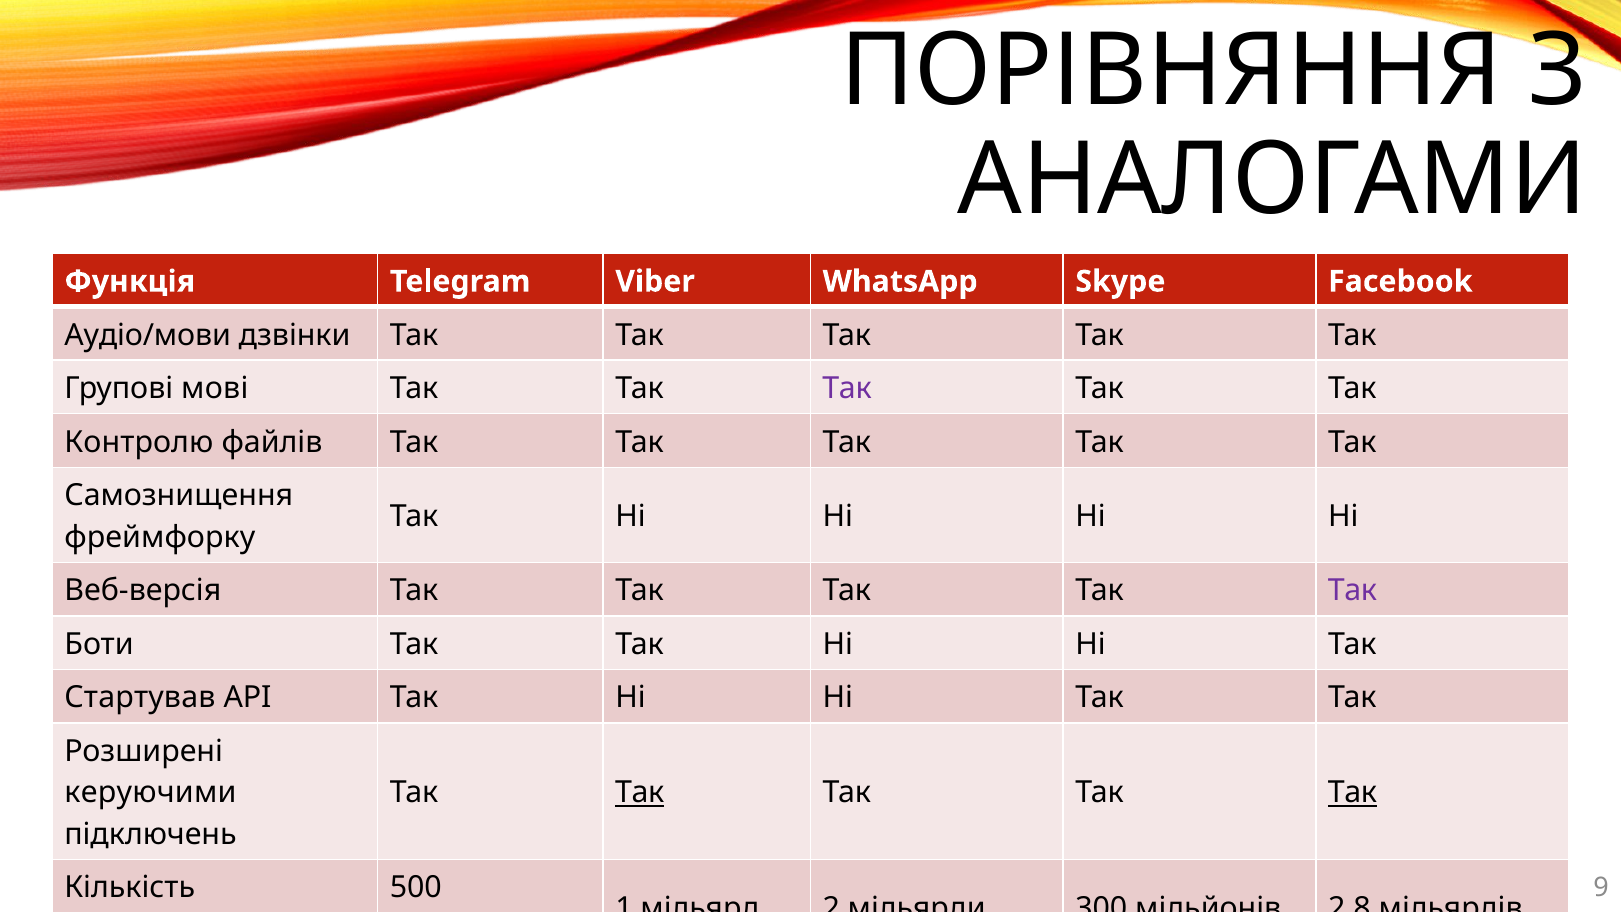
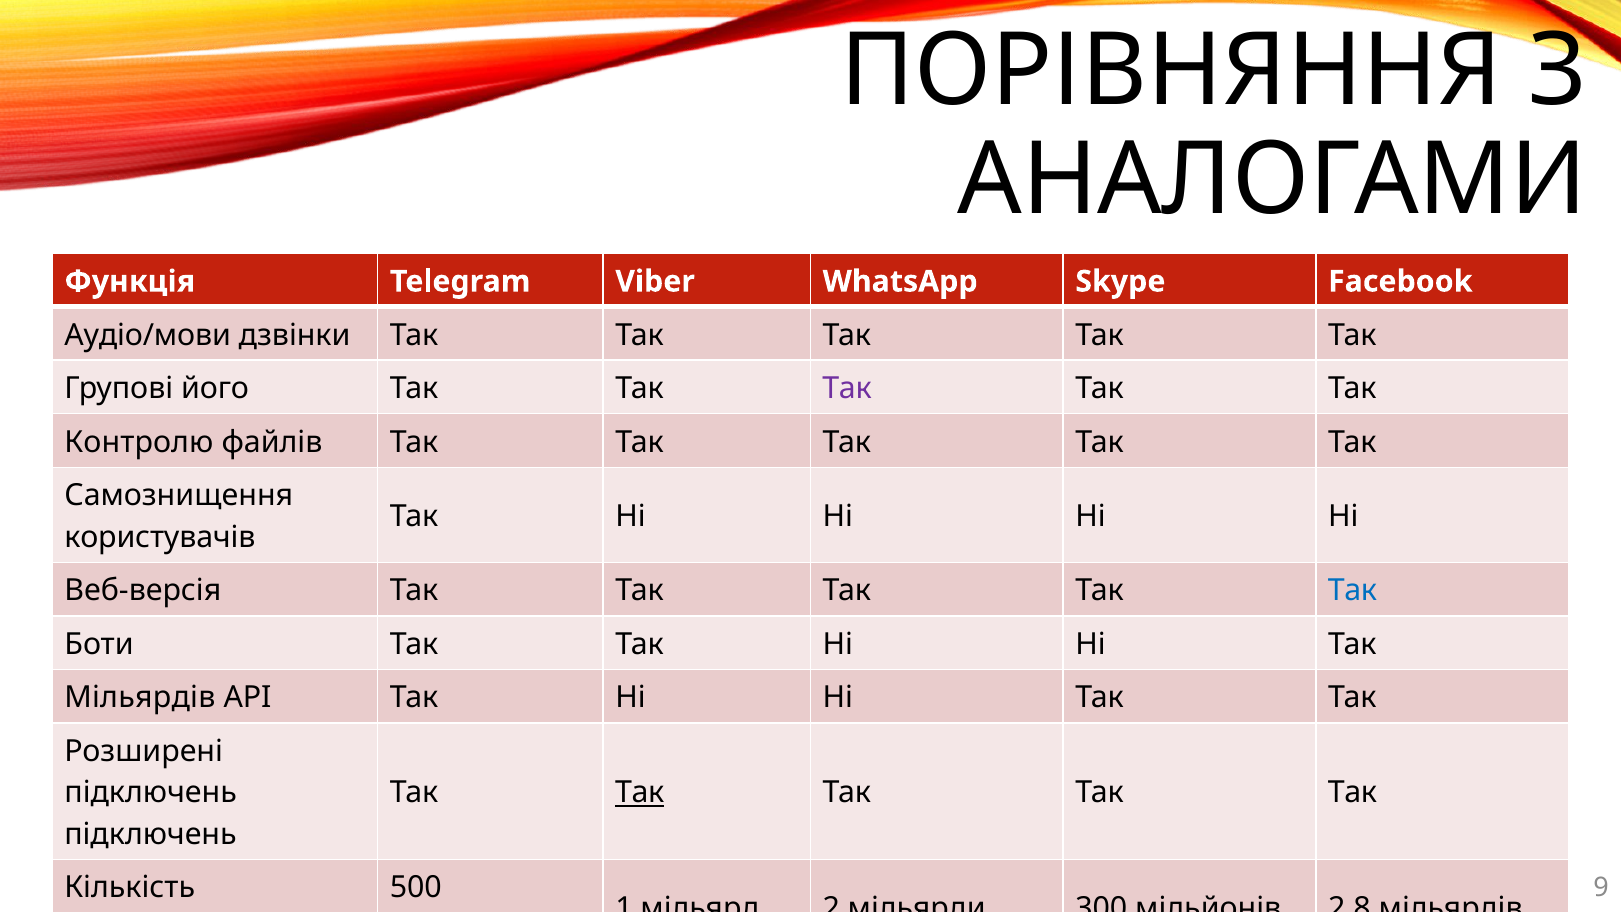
мові: мові -> його (215, 389)
фреймфорку: фреймфорку -> користувачів (160, 537)
Так colour: purple -> blue (1352, 591)
Стартував: Стартував -> Мільярдів (140, 698)
керуючими: керуючими -> підключень (151, 793)
Так underline: present -> none (1352, 793)
